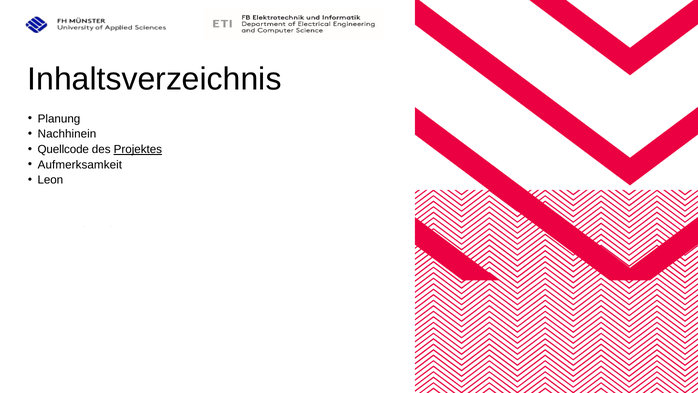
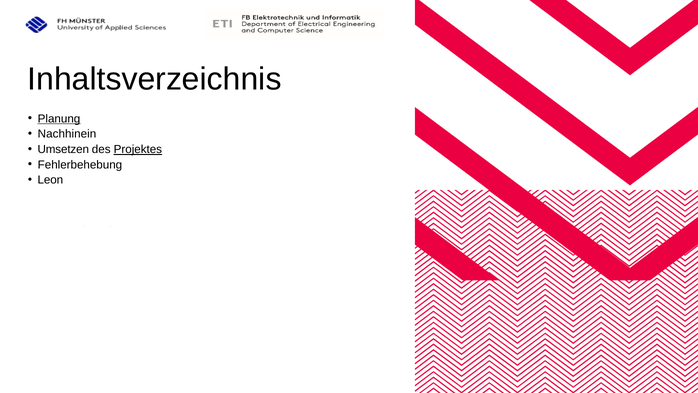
Planung underline: none -> present (59, 119)
Quellcode: Quellcode -> Umsetzen (63, 149)
Aufmerksamkeit: Aufmerksamkeit -> Fehlerbehebung (80, 165)
